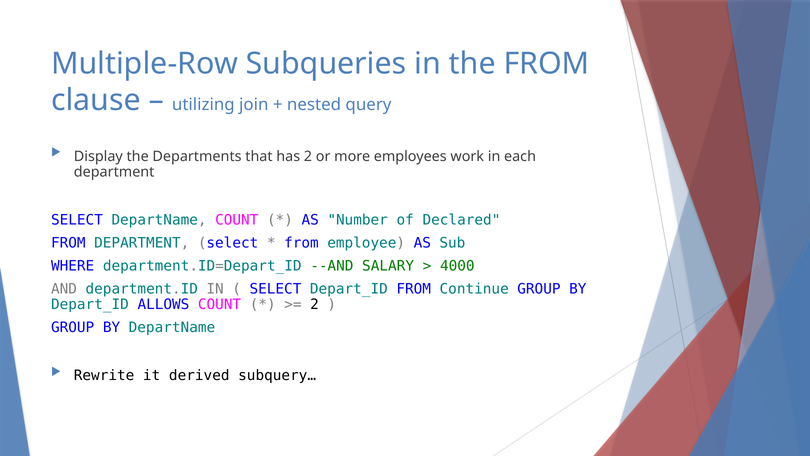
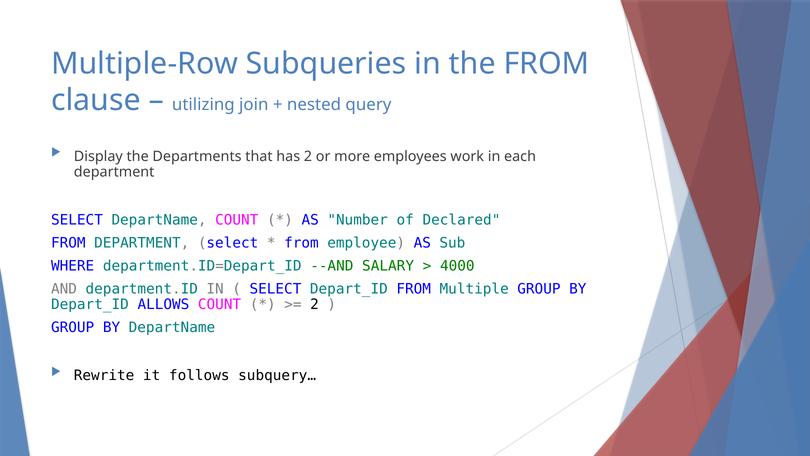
Continue: Continue -> Multiple (474, 289)
derived: derived -> follows (199, 375)
